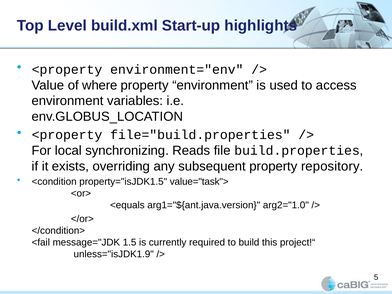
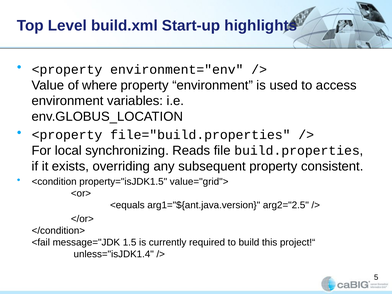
repository: repository -> consistent (332, 166)
value="task">: value="task"> -> value="grid"> (199, 182)
arg2="1.0: arg2="1.0 -> arg2="2.5 (286, 205)
unless="isJDK1.9: unless="isJDK1.9 -> unless="isJDK1.4 (114, 254)
